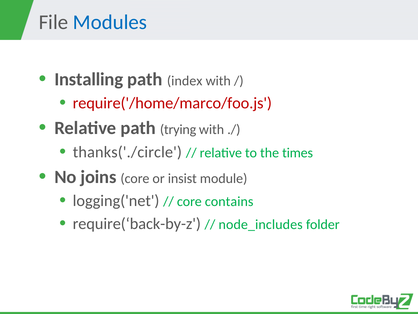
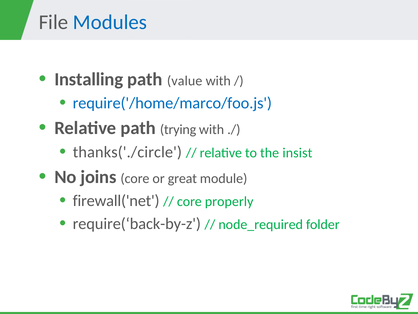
index: index -> value (185, 81)
require('/home/marco/foo.js colour: red -> blue (172, 103)
times: times -> insist (297, 153)
insist: insist -> great (182, 178)
logging('net: logging('net -> firewall('net (116, 201)
contains: contains -> properly (229, 201)
node_includes: node_includes -> node_required (261, 224)
